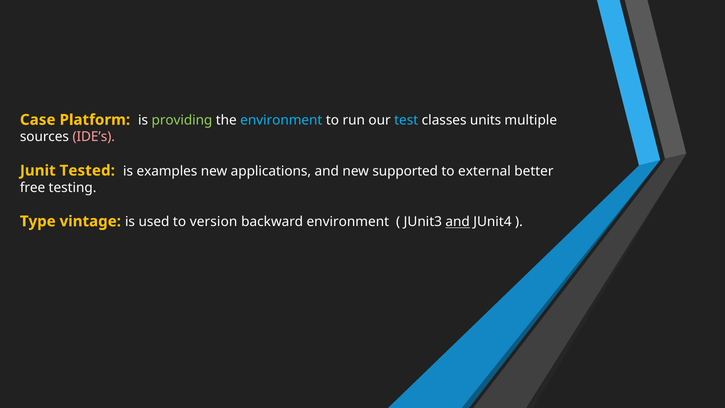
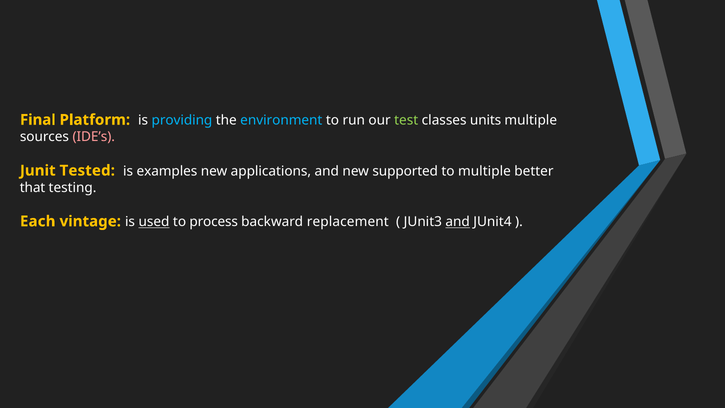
Case: Case -> Final (38, 120)
providing colour: light green -> light blue (182, 120)
test colour: light blue -> light green (406, 120)
to external: external -> multiple (484, 171)
free: free -> that (33, 188)
Type: Type -> Each (38, 221)
used underline: none -> present (154, 222)
version: version -> process (214, 222)
backward environment: environment -> replacement (348, 222)
